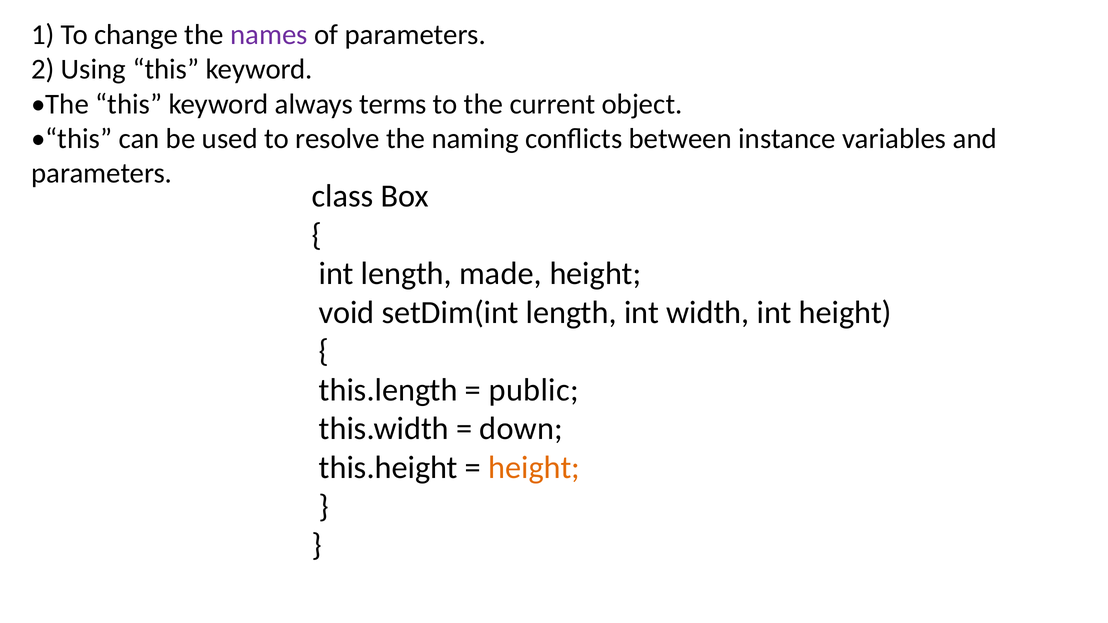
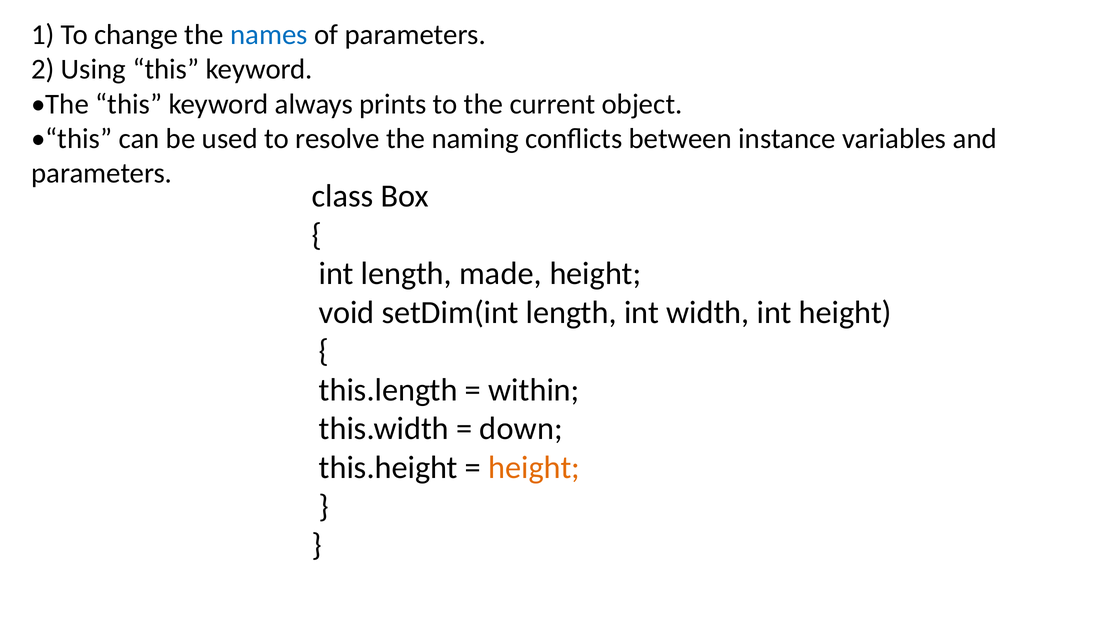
names colour: purple -> blue (269, 35)
terms: terms -> prints (393, 104)
public: public -> within (534, 390)
